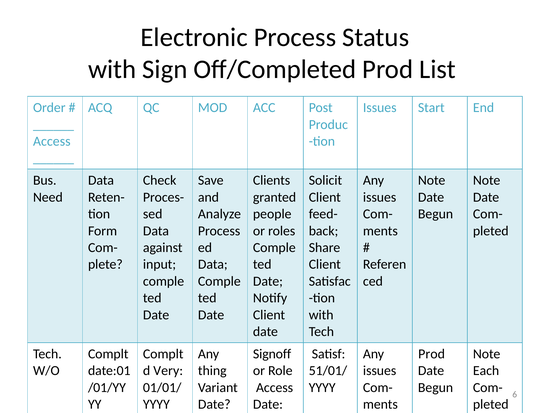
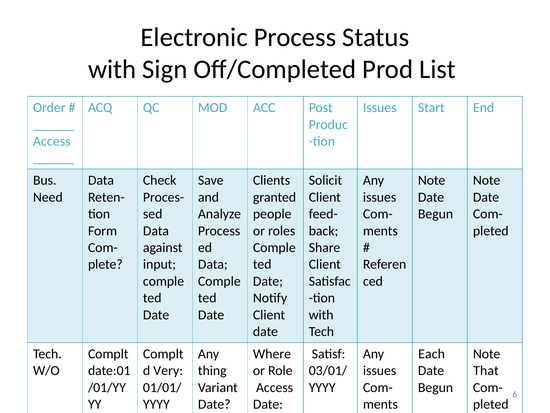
Signoff: Signoff -> Where (272, 354)
Prod: Prod -> Each (432, 354)
51/01/: 51/01/ -> 03/01/ (328, 370)
Each: Each -> That (486, 370)
